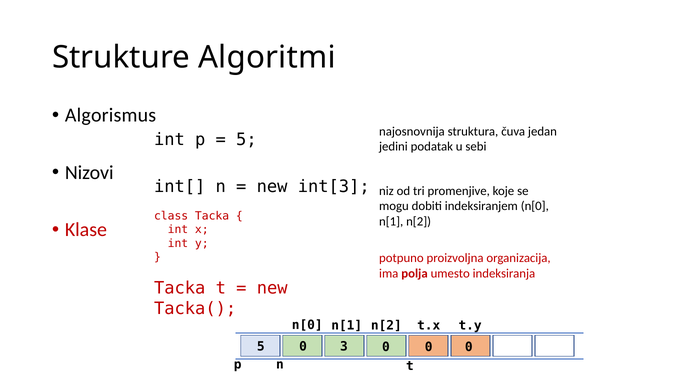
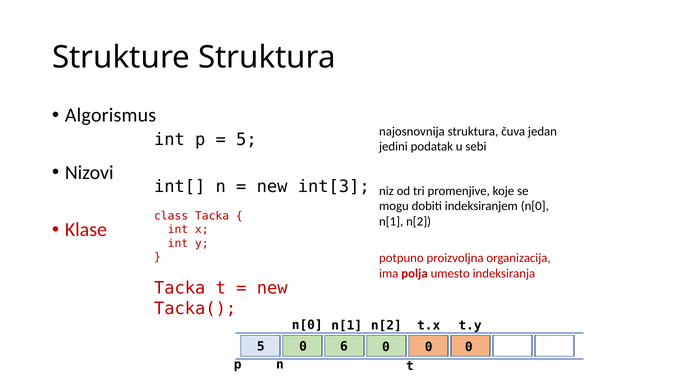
Strukture Algoritmi: Algoritmi -> Struktura (267, 57)
3: 3 -> 6 (344, 347)
